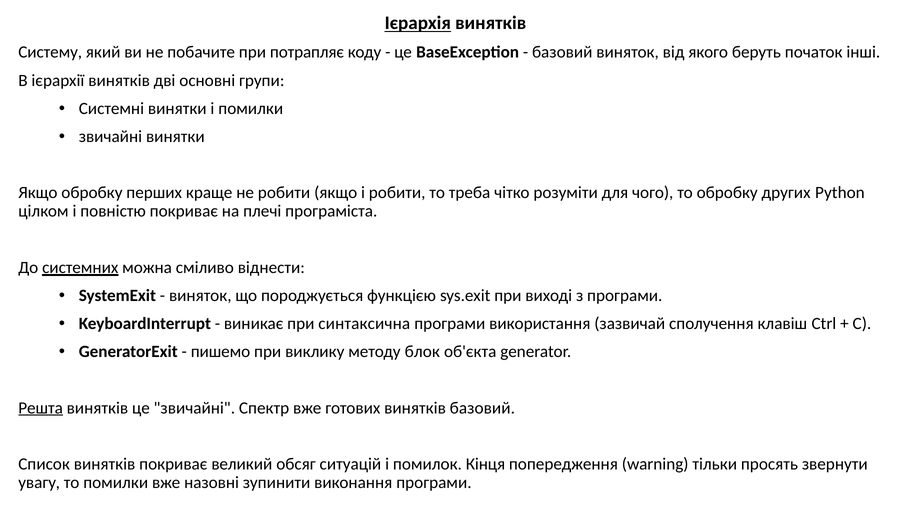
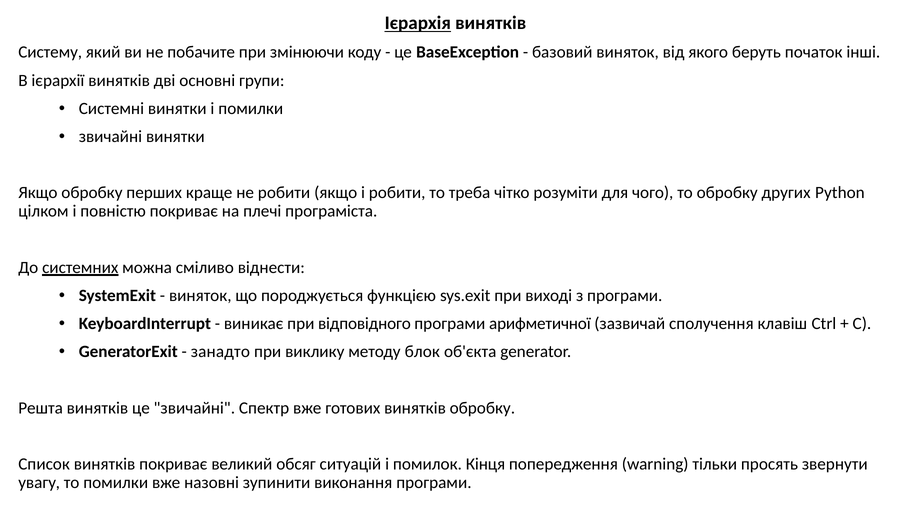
потрапляє: потрапляє -> змінюючи (307, 52)
синтаксична: синтаксична -> відповідного (364, 324)
використання: використання -> арифметичної (540, 324)
пишемо: пишемо -> занадто (220, 352)
Решта underline: present -> none (41, 408)
винятків базовий: базовий -> обробку (482, 408)
